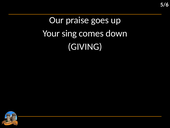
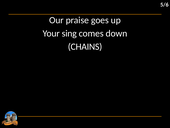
GIVING: GIVING -> CHAINS (85, 46)
